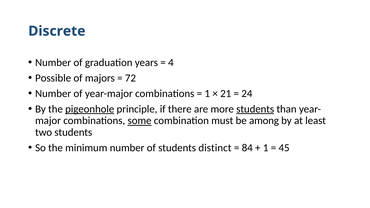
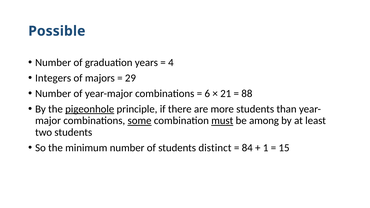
Discrete: Discrete -> Possible (57, 31)
Possible: Possible -> Integers (53, 78)
72: 72 -> 29 (130, 78)
1: 1 -> 6 (207, 94)
24: 24 -> 88 (247, 94)
students underline: present -> none (255, 109)
must underline: none -> present (222, 121)
45: 45 -> 15 (284, 148)
